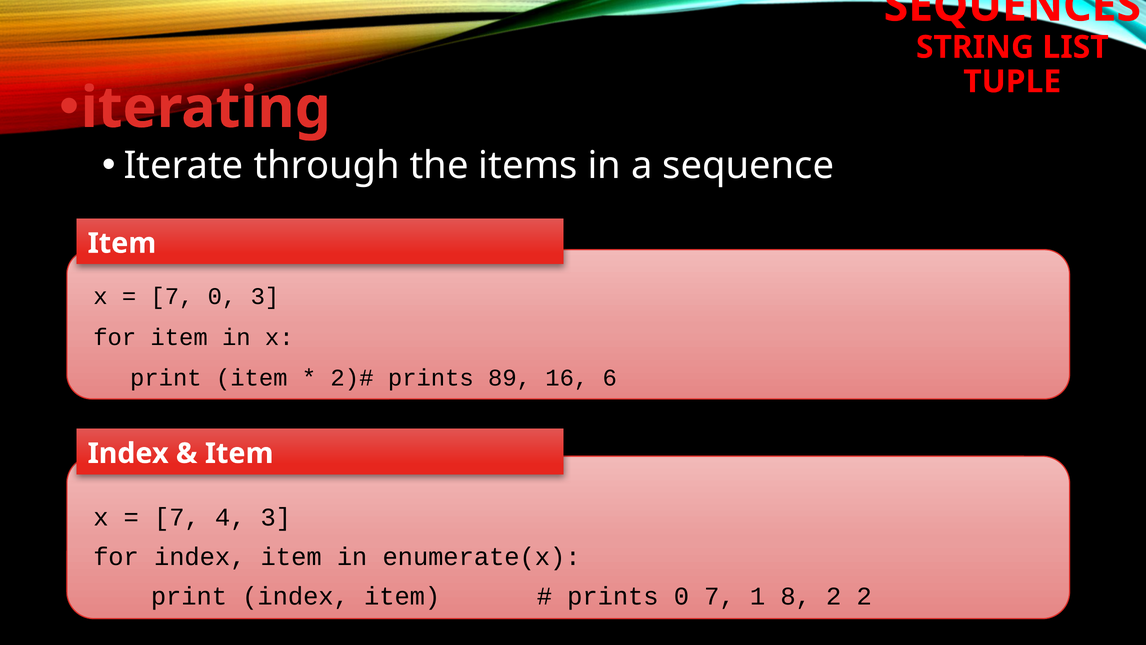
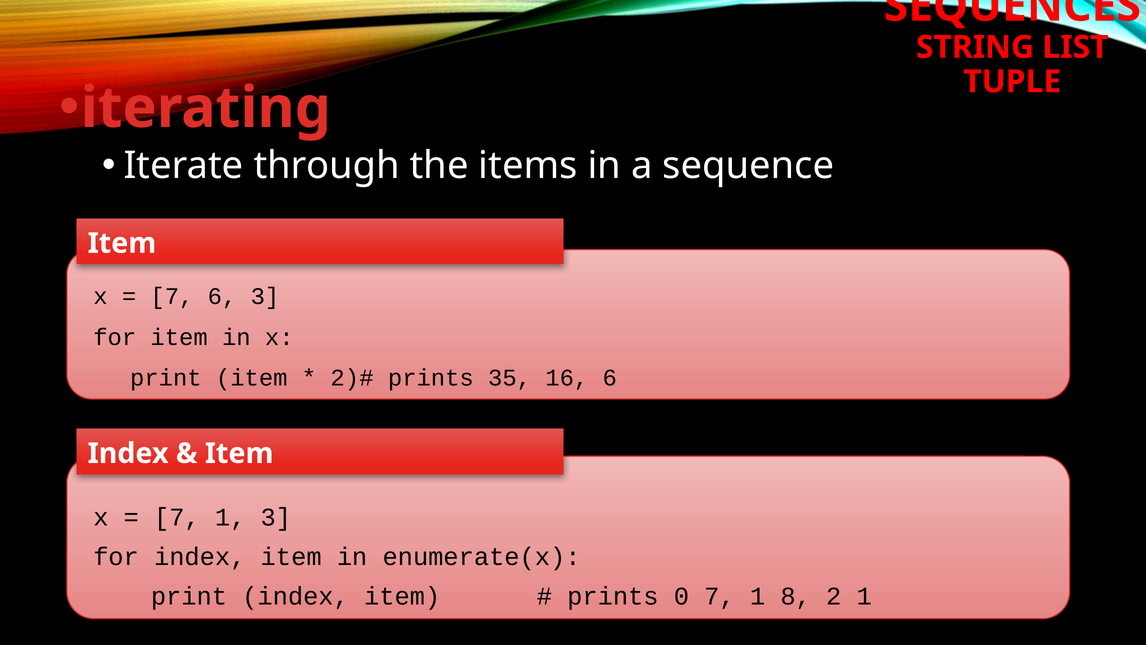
7 0: 0 -> 6 (222, 296)
89: 89 -> 35 (510, 378)
4: 4 -> 1 (230, 517)
2 2: 2 -> 1 (864, 596)
